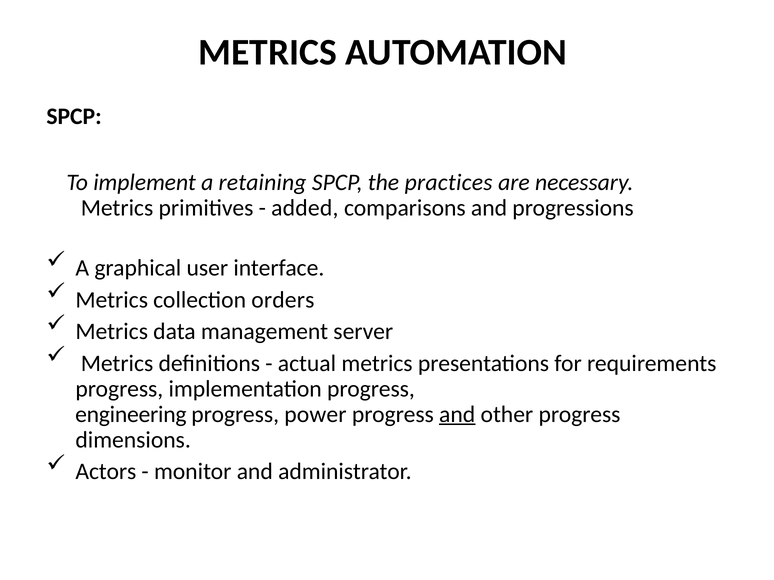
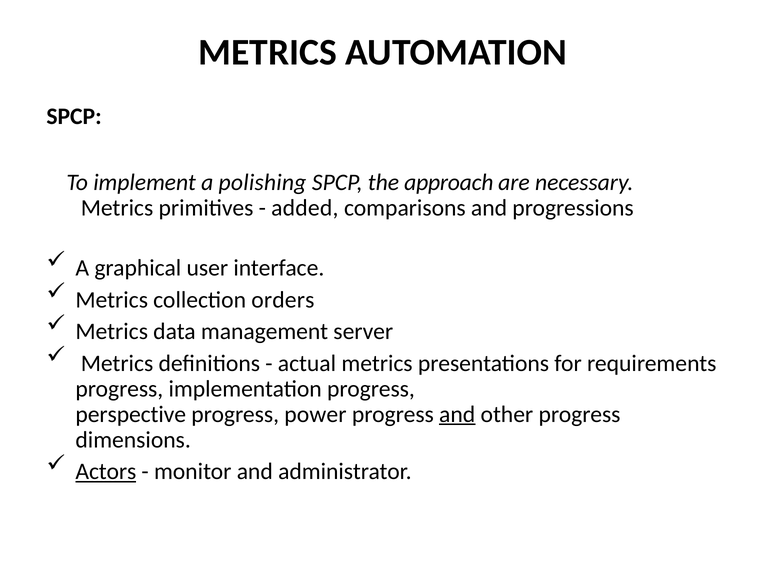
retaining: retaining -> polishing (263, 183)
practices: practices -> approach (449, 183)
engineering: engineering -> perspective (131, 415)
Actors underline: none -> present (106, 472)
